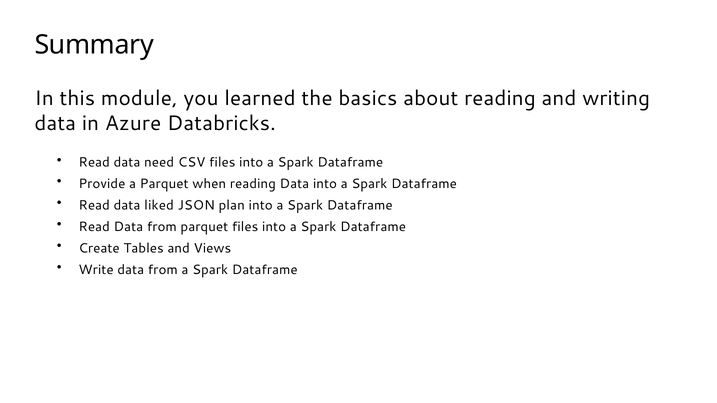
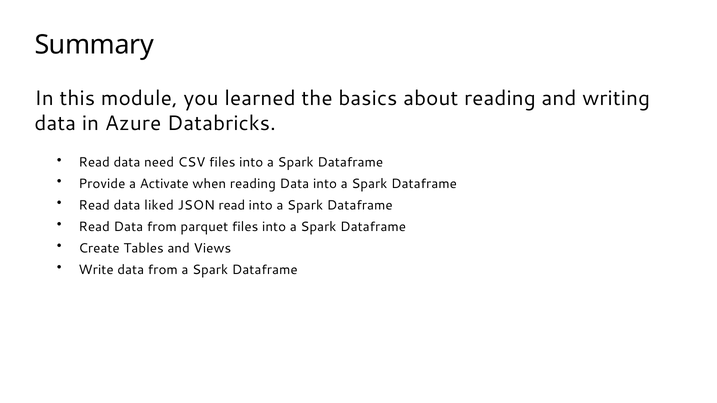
a Parquet: Parquet -> Activate (164, 184)
JSON plan: plan -> read (232, 205)
